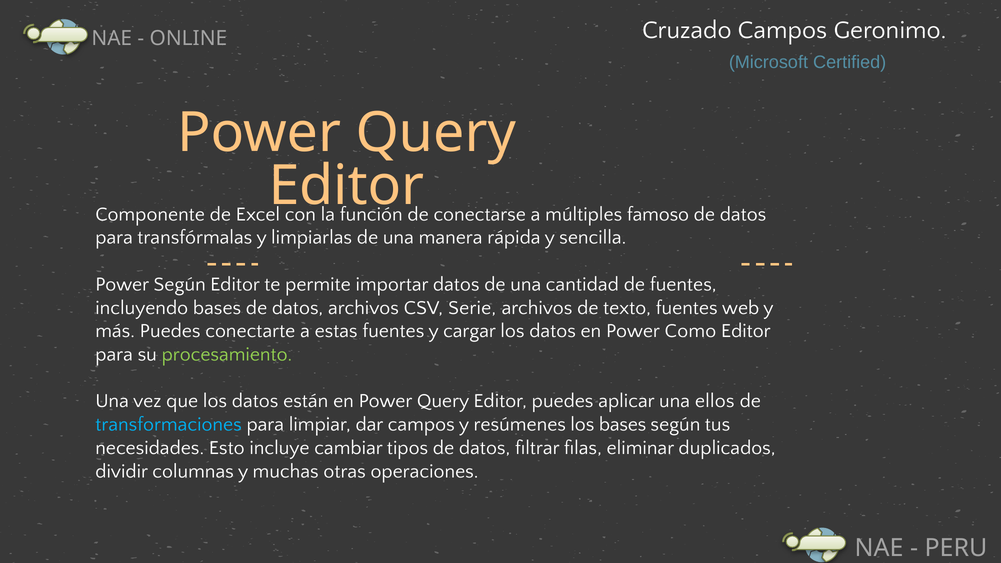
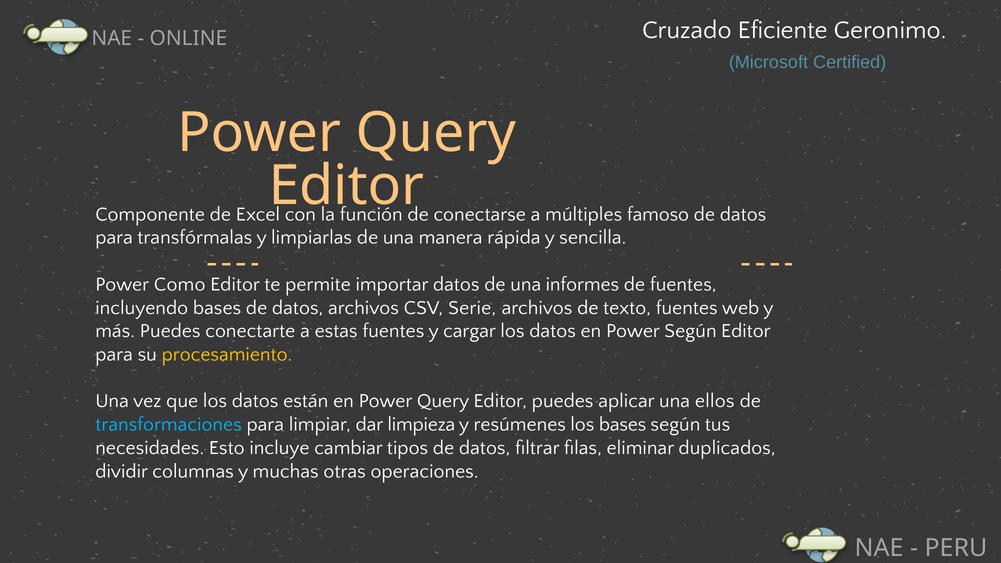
Cruzado Campos: Campos -> Eficiente (783, 30)
Power Según: Según -> Como (180, 284)
cantidad: cantidad -> informes (582, 284)
Power Como: Como -> Según (690, 331)
procesamiento colour: light green -> yellow (227, 354)
dar campos: campos -> limpieza (421, 424)
